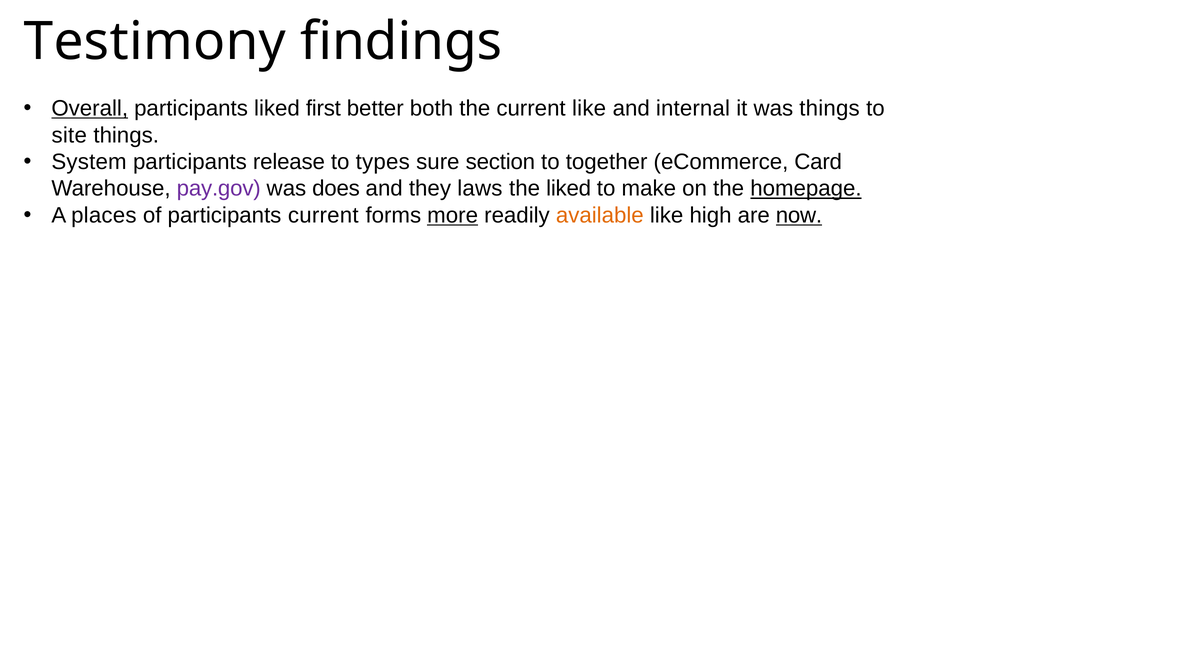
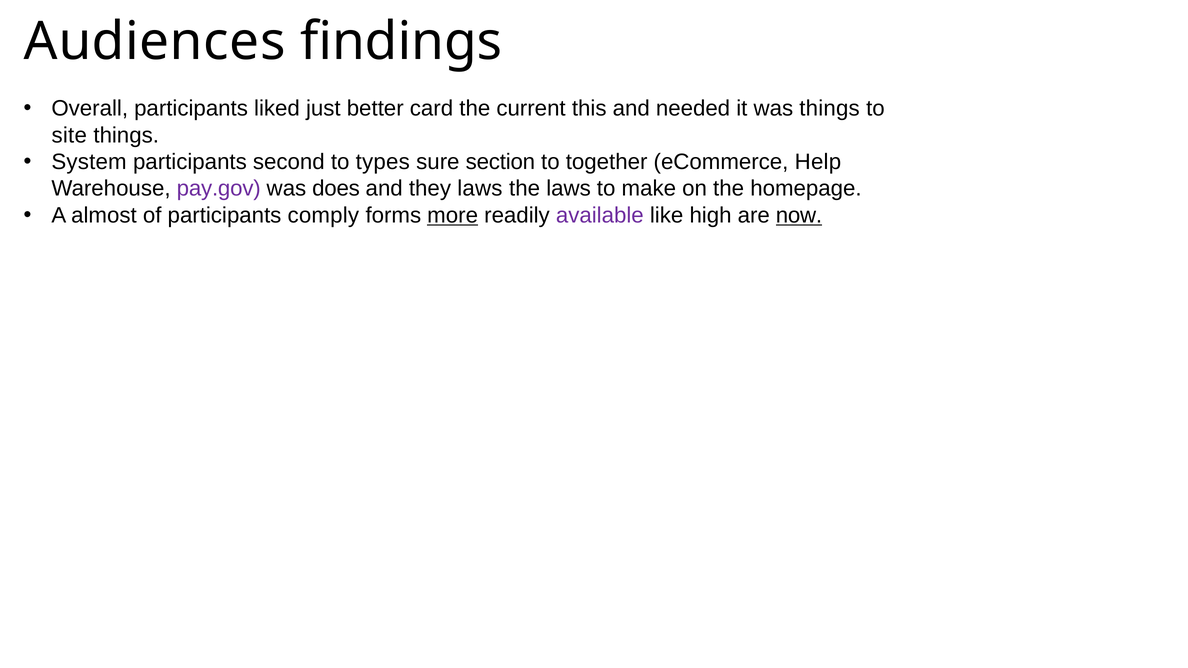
Testimony: Testimony -> Audiences (155, 42)
Overall underline: present -> none (90, 109)
first: first -> just (323, 109)
both: both -> card (431, 109)
current like: like -> this (589, 109)
internal: internal -> needed (693, 109)
release: release -> second (289, 162)
Card: Card -> Help (818, 162)
the liked: liked -> laws (569, 189)
homepage underline: present -> none (806, 189)
places: places -> almost (104, 215)
participants current: current -> comply (323, 215)
available colour: orange -> purple (600, 215)
